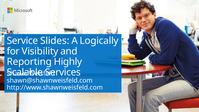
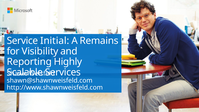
Slides: Slides -> Initial (55, 41)
Logically: Logically -> Remains (99, 41)
